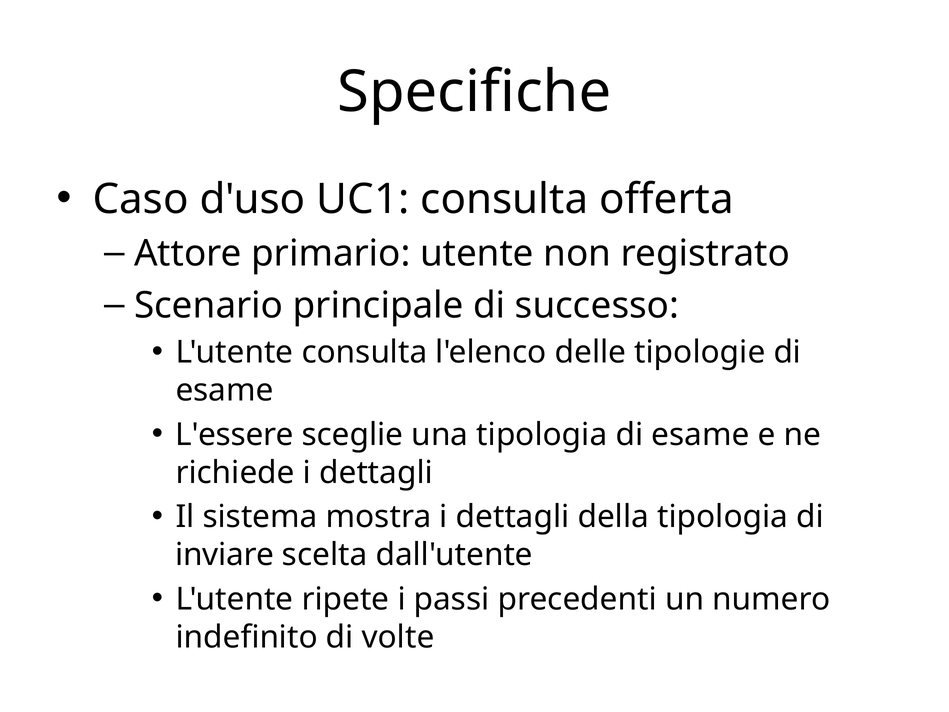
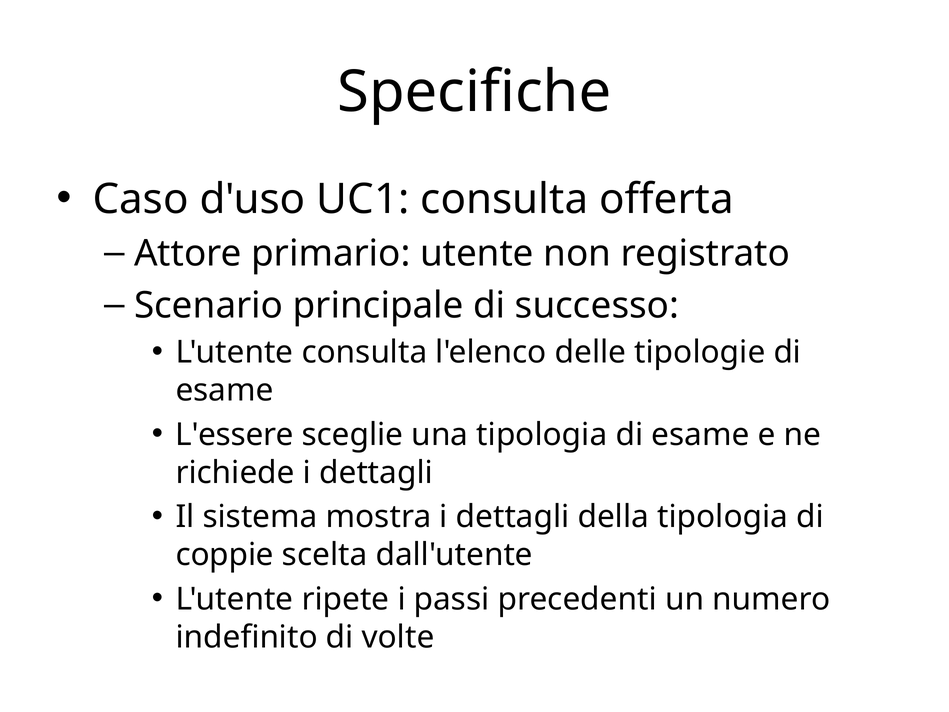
inviare: inviare -> coppie (225, 555)
